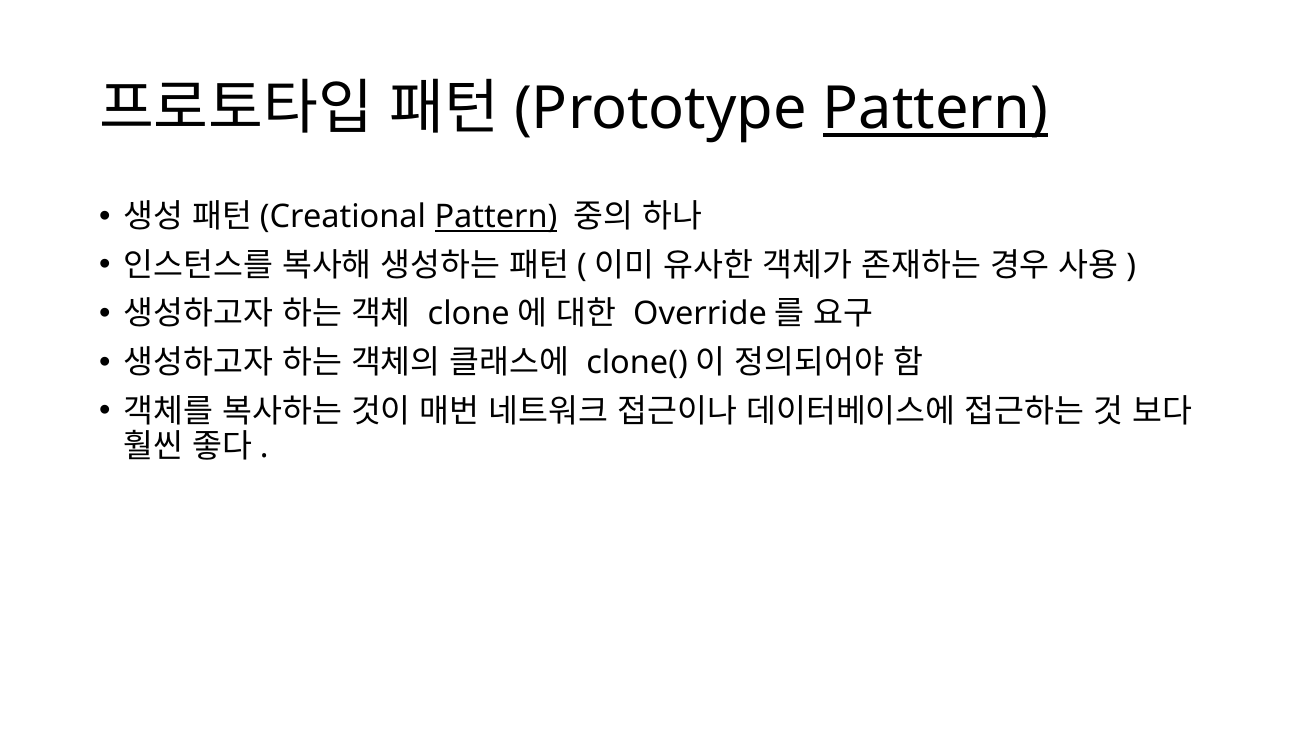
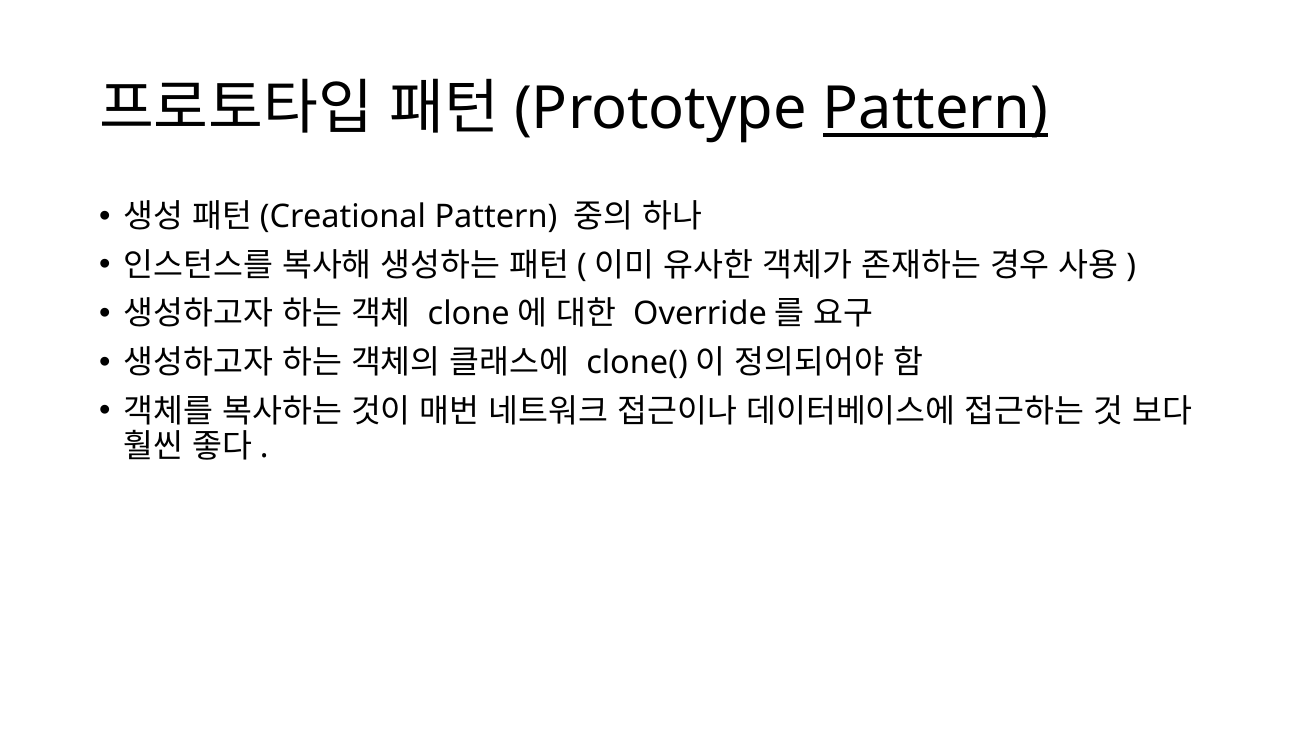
Pattern underline: present -> none (496, 217)
